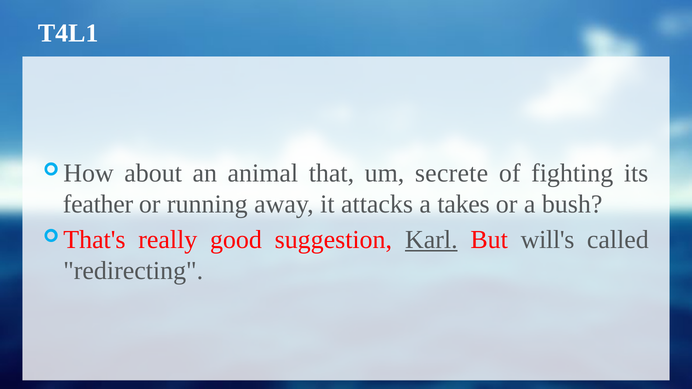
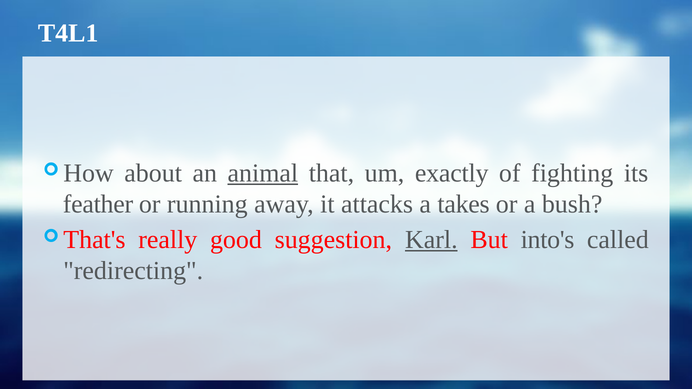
animal underline: none -> present (263, 173)
secrete: secrete -> exactly (452, 173)
will's: will's -> into's (548, 240)
